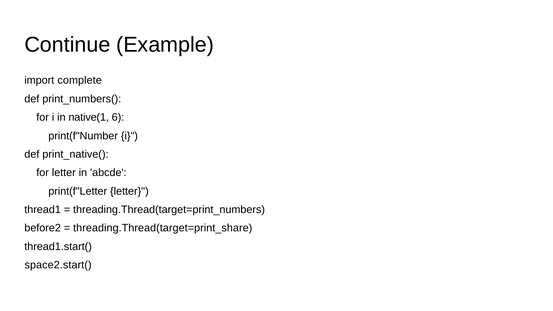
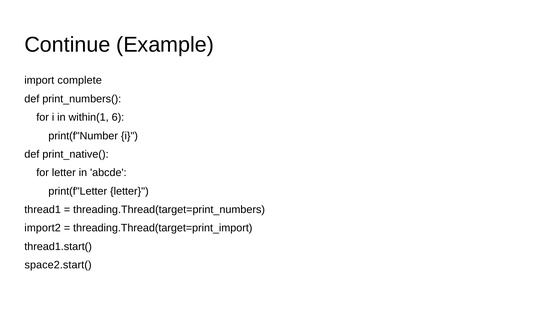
native(1: native(1 -> within(1 (89, 117)
before2: before2 -> import2 (43, 228)
threading.Thread(target=print_share: threading.Thread(target=print_share -> threading.Thread(target=print_import (163, 228)
